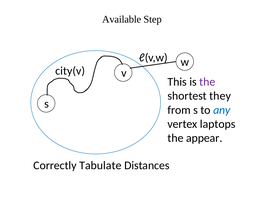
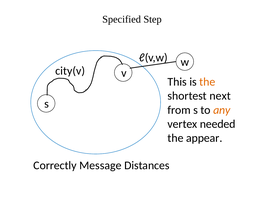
Available: Available -> Specified (122, 19)
the colour: purple -> orange (207, 82)
they: they -> next (220, 96)
any colour: blue -> orange (222, 110)
laptops: laptops -> needed (218, 124)
Tabulate: Tabulate -> Message (100, 165)
